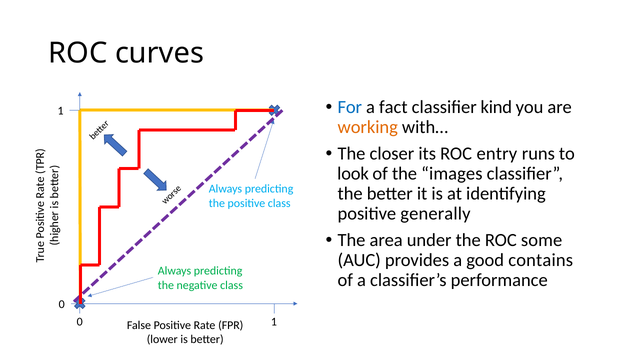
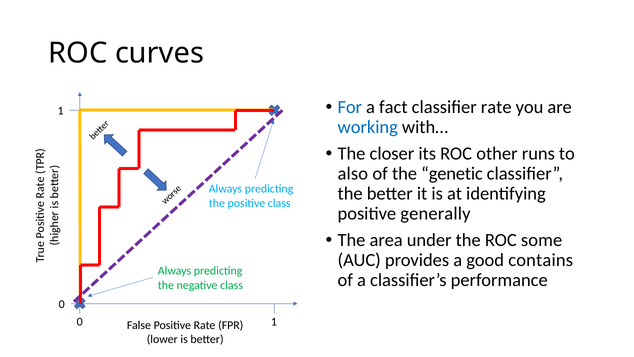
classifier kind: kind -> rate (496, 107)
working colour: orange -> blue (368, 127)
entry: entry -> other (497, 154)
look: look -> also (353, 174)
images: images -> genetic (452, 174)
